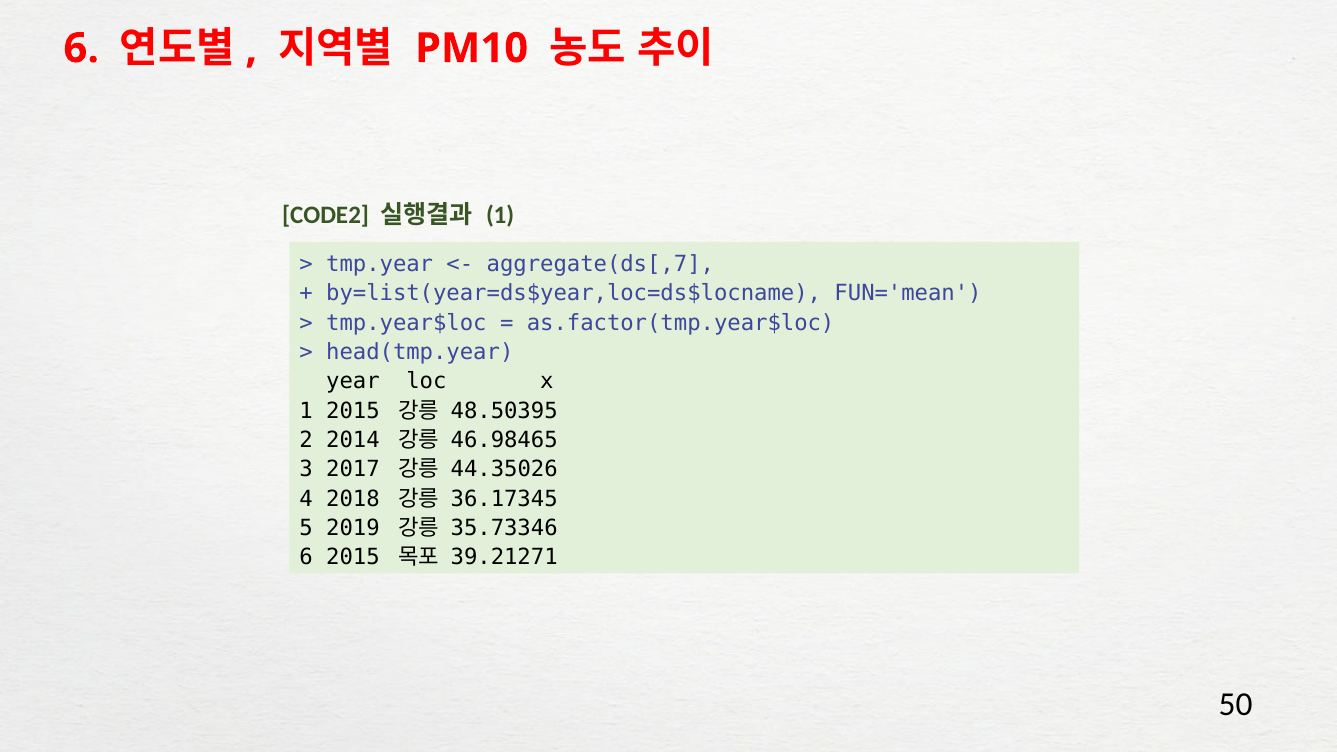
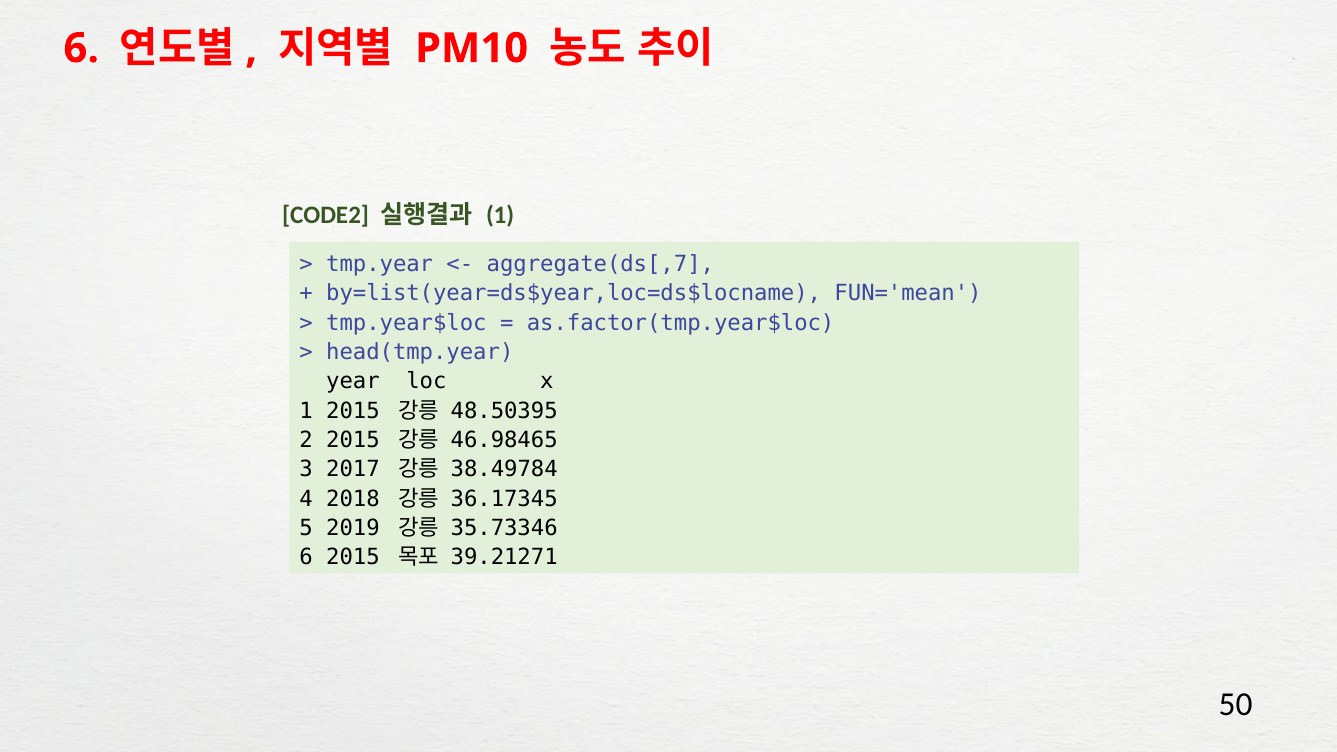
2 2014: 2014 -> 2015 (353, 440)
44.35026: 44.35026 -> 38.49784 (504, 470)
